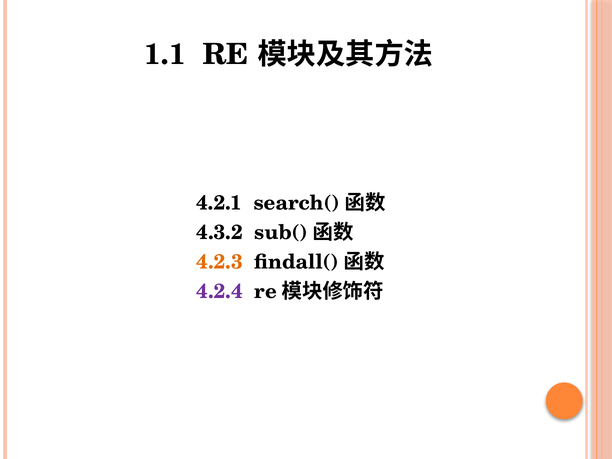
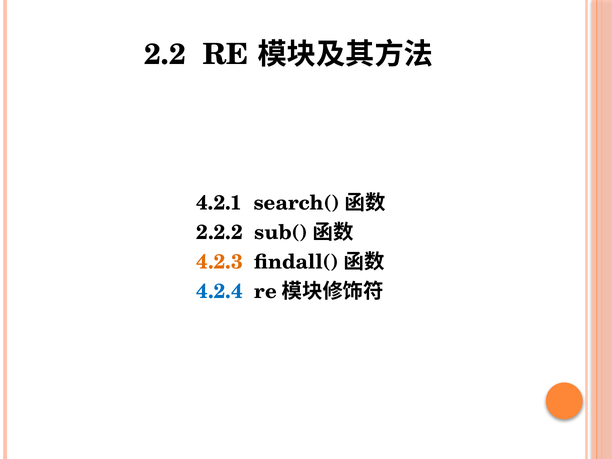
1.1: 1.1 -> 2.2 (165, 55)
4.3.2: 4.3.2 -> 2.2.2 (220, 232)
4.2.4 colour: purple -> blue (220, 292)
